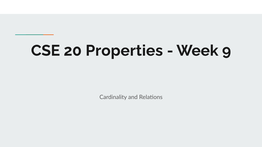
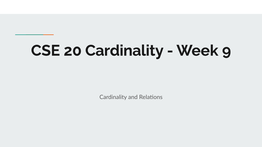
20 Properties: Properties -> Cardinality (124, 51)
